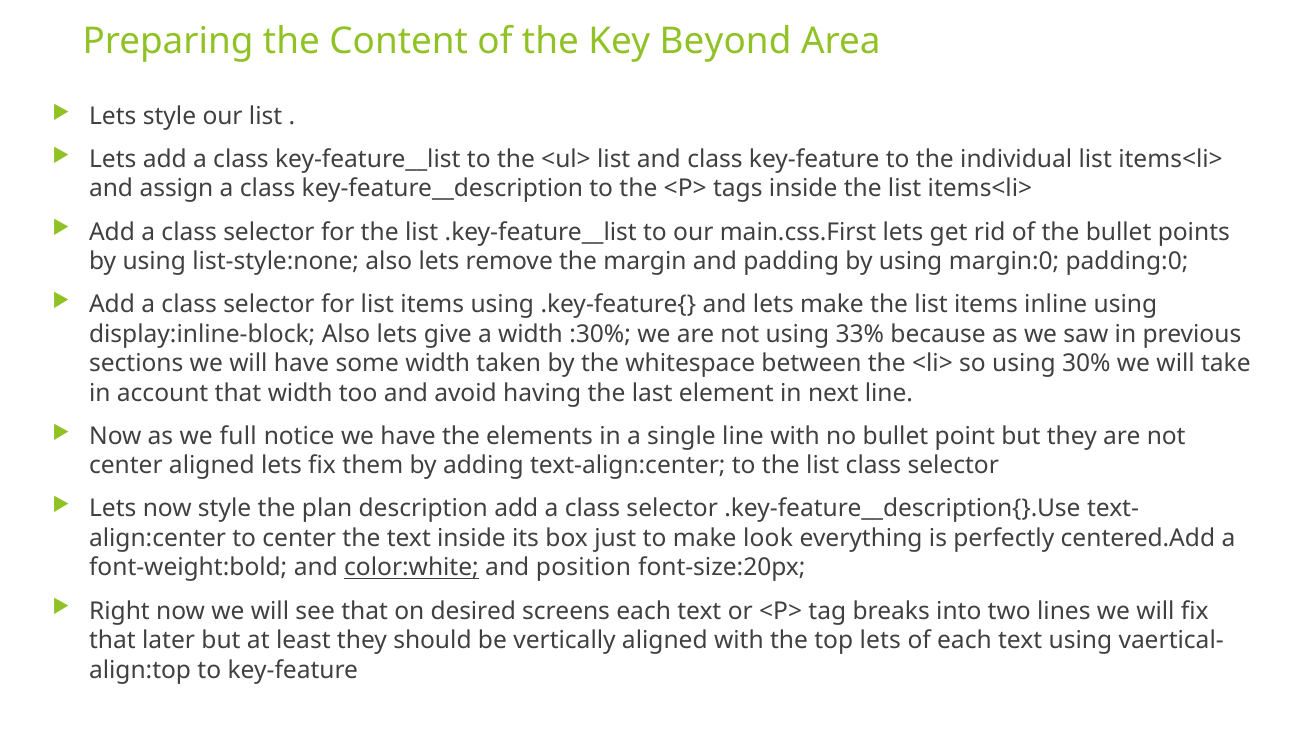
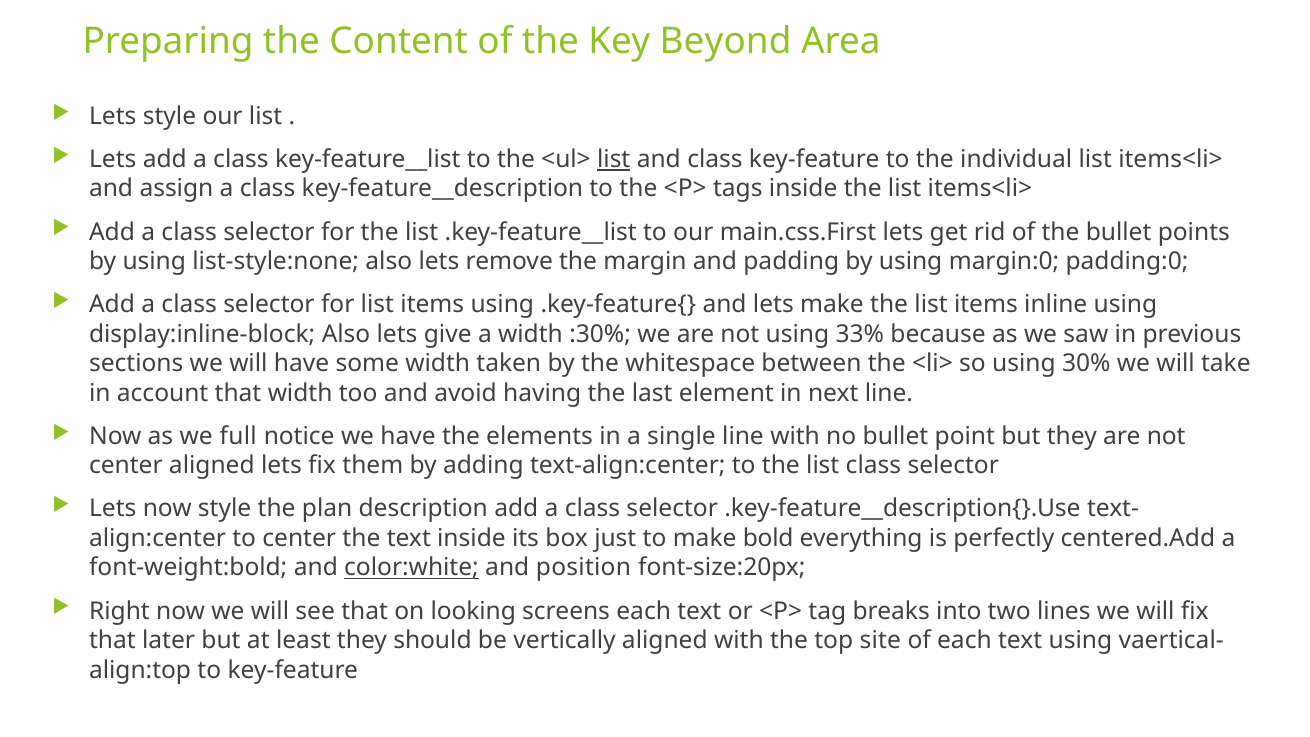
list underline: none -> present (614, 159)
look: look -> bold (768, 538)
desired: desired -> looking (473, 611)
top lets: lets -> site (880, 640)
